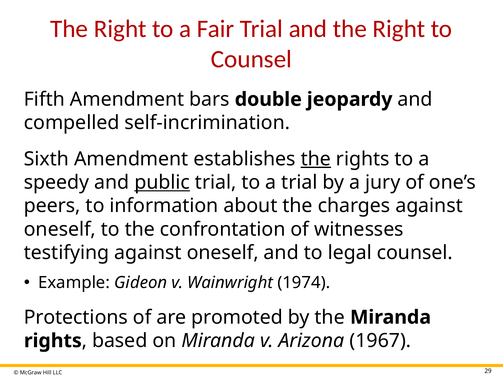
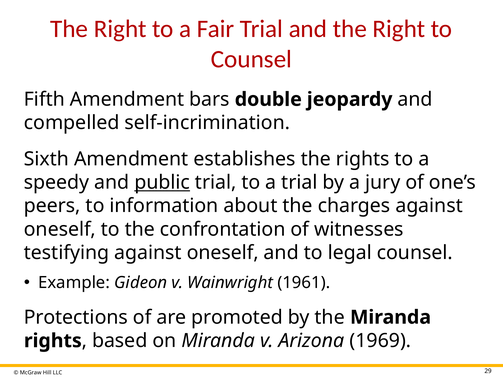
the underline: present -> none (316, 159)
1974: 1974 -> 1961 (304, 283)
1967: 1967 -> 1969 (380, 341)
